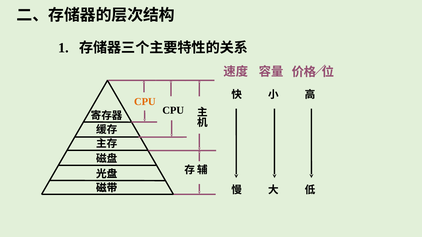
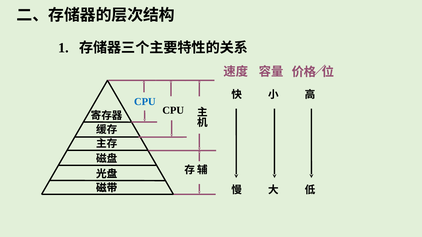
CPU colour: orange -> blue (145, 102)
